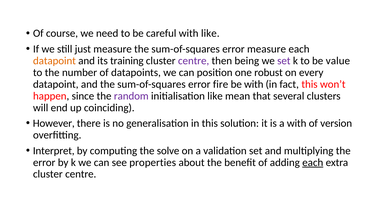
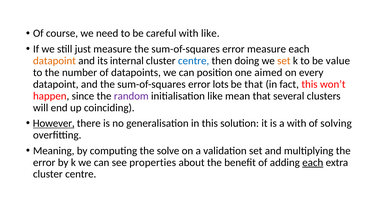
training: training -> internal (127, 61)
centre colour: purple -> blue (194, 61)
being: being -> doing (247, 61)
set colour: purple -> orange (284, 61)
robust: robust -> aimed (268, 73)
fire: fire -> lots (221, 84)
be with: with -> that (254, 84)
However underline: none -> present (54, 124)
version: version -> solving (336, 124)
Interpret: Interpret -> Meaning (54, 151)
